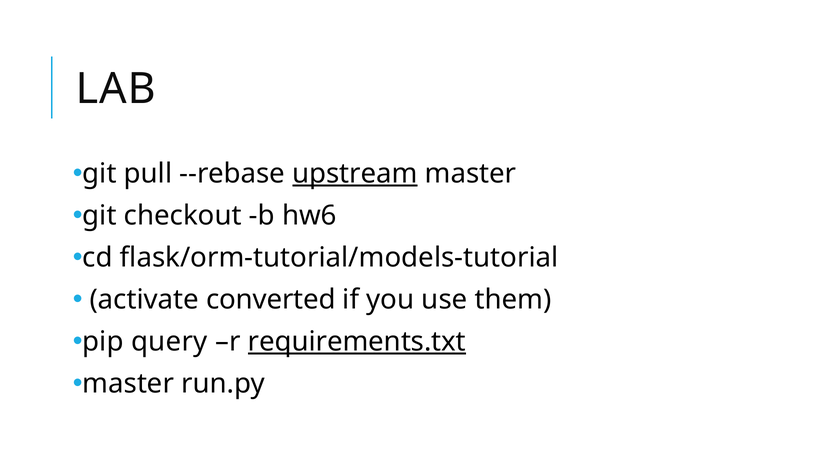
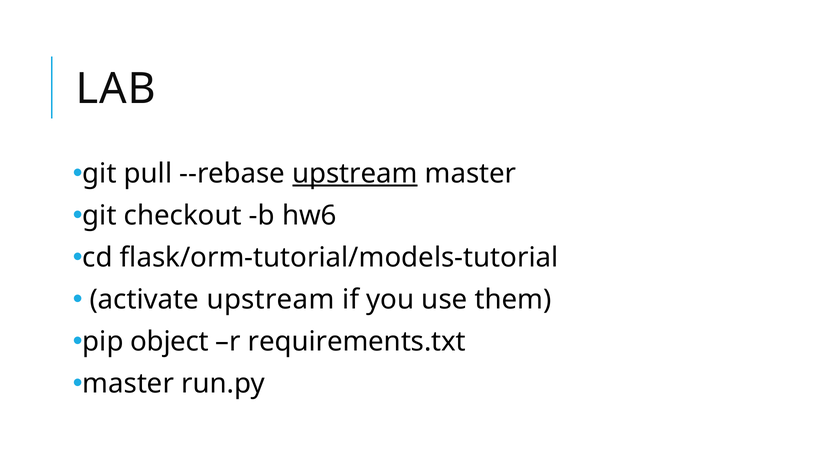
activate converted: converted -> upstream (271, 300)
query: query -> object (170, 342)
requirements.txt underline: present -> none (357, 342)
